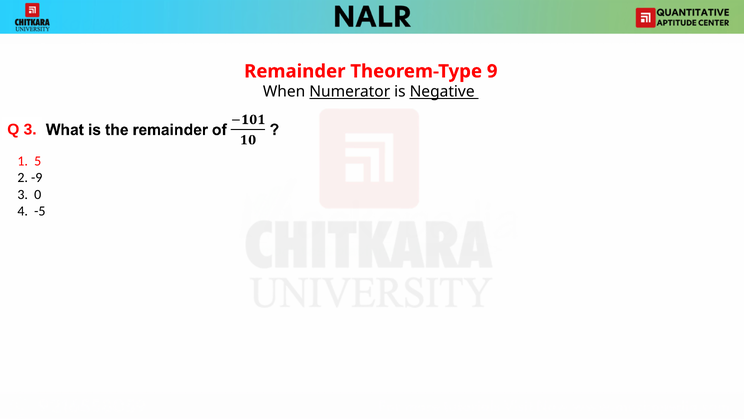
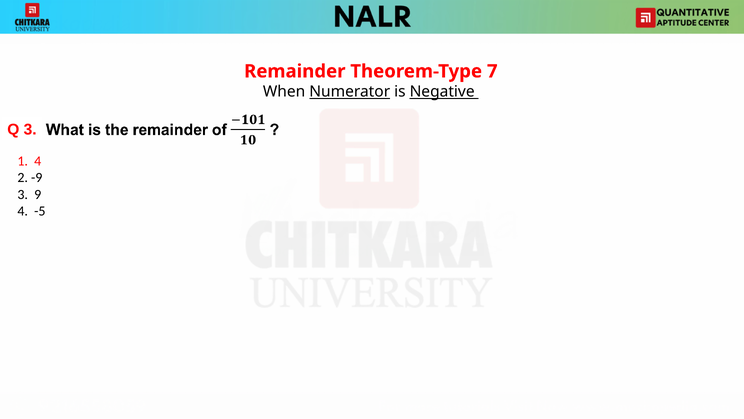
9: 9 -> 7 (492, 71)
1 5: 5 -> 4 (38, 161)
0: 0 -> 9 (38, 194)
